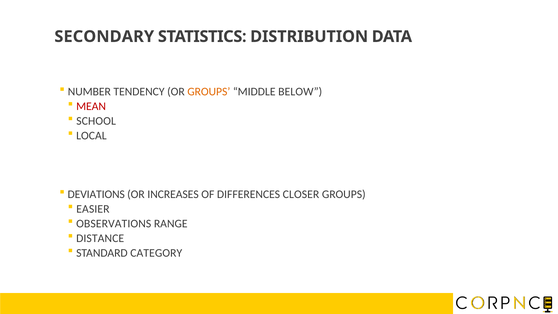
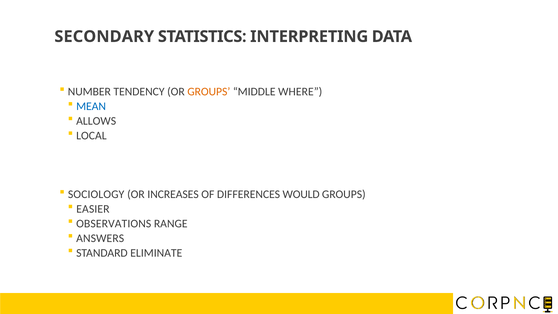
DISTRIBUTION: DISTRIBUTION -> INTERPRETING (309, 37)
BELOW: BELOW -> WHERE (300, 92)
MEAN colour: red -> blue (91, 106)
SCHOOL: SCHOOL -> ALLOWS (96, 121)
DEVIATIONS: DEVIATIONS -> SOCIOLOGY (96, 194)
CLOSER: CLOSER -> WOULD (301, 194)
DISTANCE: DISTANCE -> ANSWERS (100, 238)
CATEGORY: CATEGORY -> ELIMINATE (156, 253)
